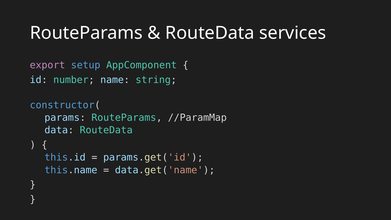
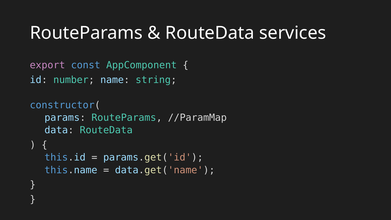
setup: setup -> const (86, 65)
